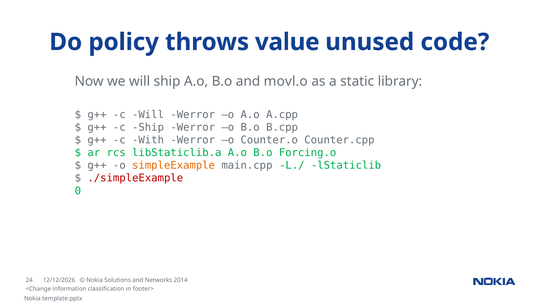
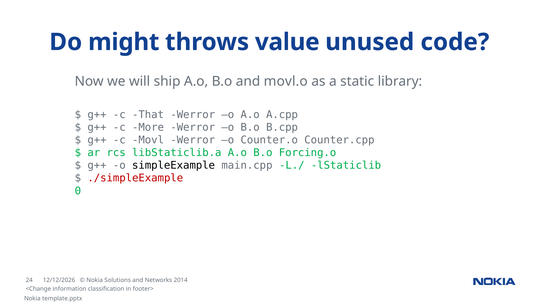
policy: policy -> might (124, 42)
c Will: Will -> That (148, 115)
c Ship: Ship -> More (148, 127)
With: With -> Movl (148, 140)
simpleExample colour: orange -> black (174, 165)
